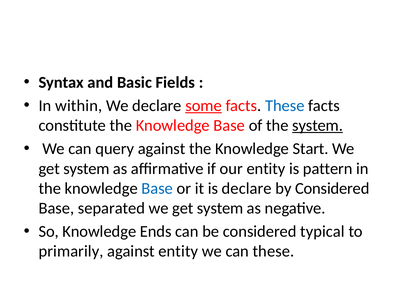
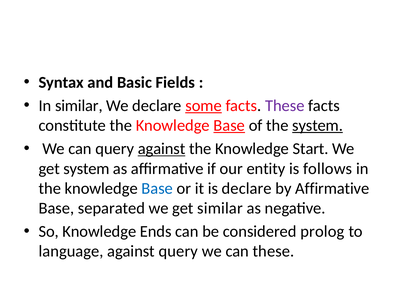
In within: within -> similar (79, 106)
These colour: blue -> purple (285, 106)
Base underline: none -> present (229, 125)
against underline: none -> present (162, 149)
pattern: pattern -> follows (328, 169)
by Considered: Considered -> Affirmative (332, 188)
system: system -> similar (220, 208)
typical: typical -> prolog (322, 232)
primarily: primarily -> language (71, 251)
against entity: entity -> query (178, 251)
